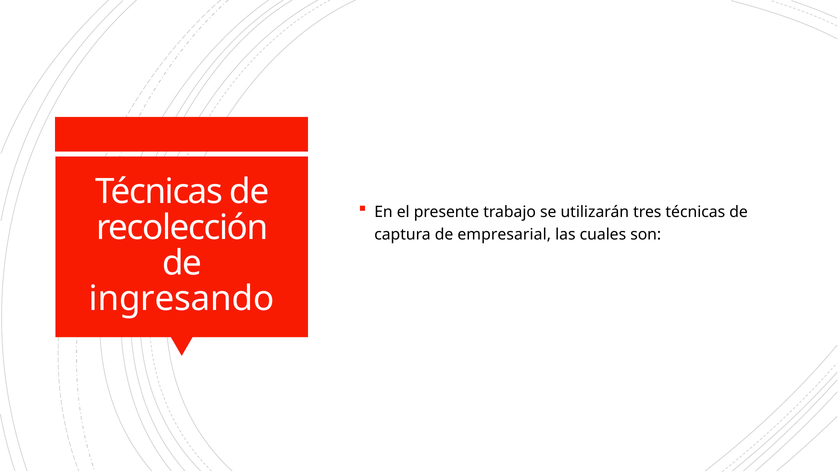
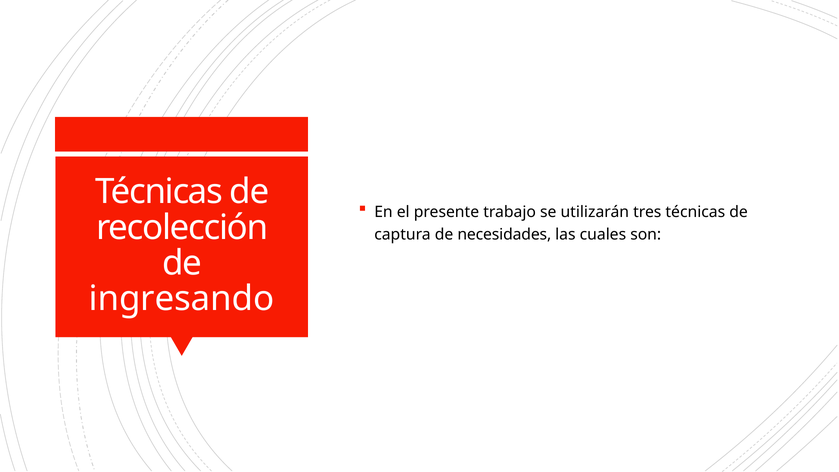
empresarial: empresarial -> necesidades (504, 234)
